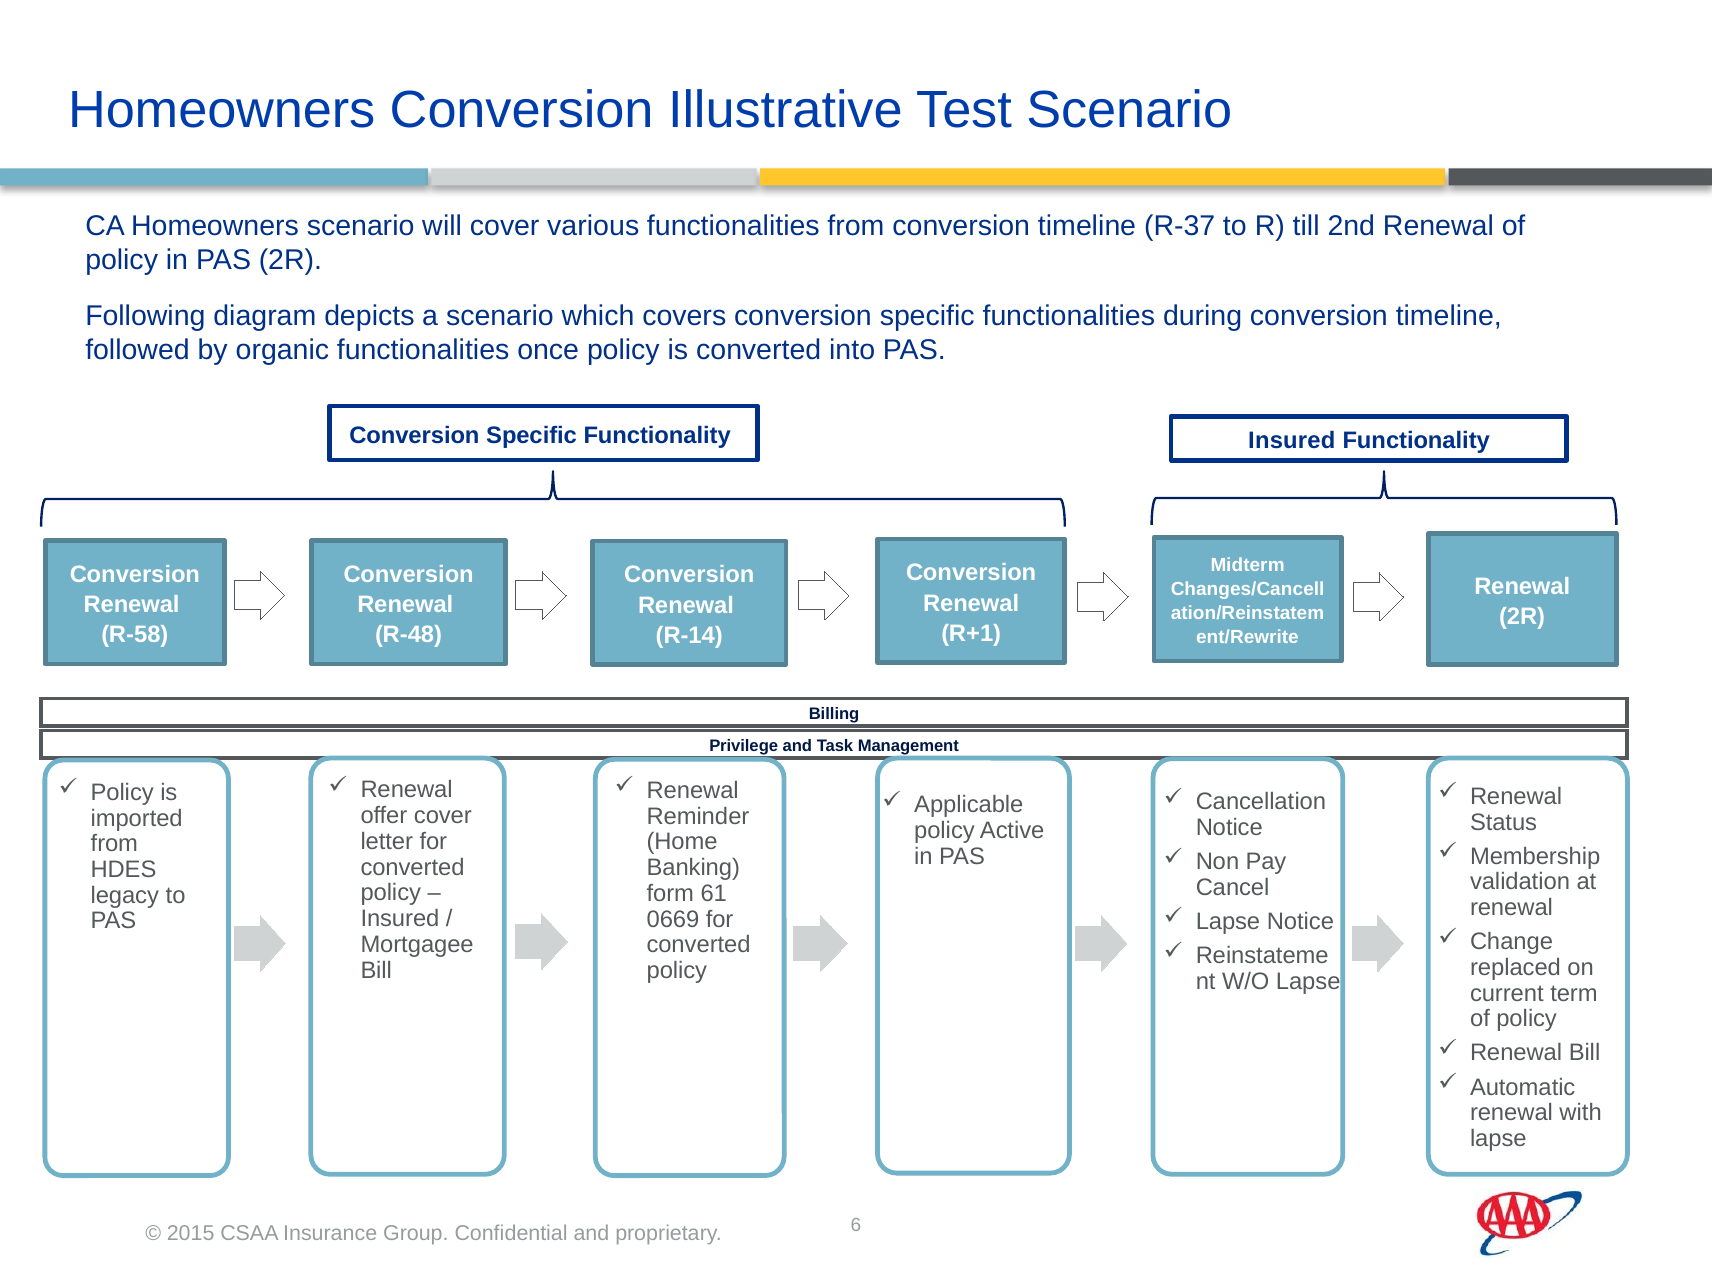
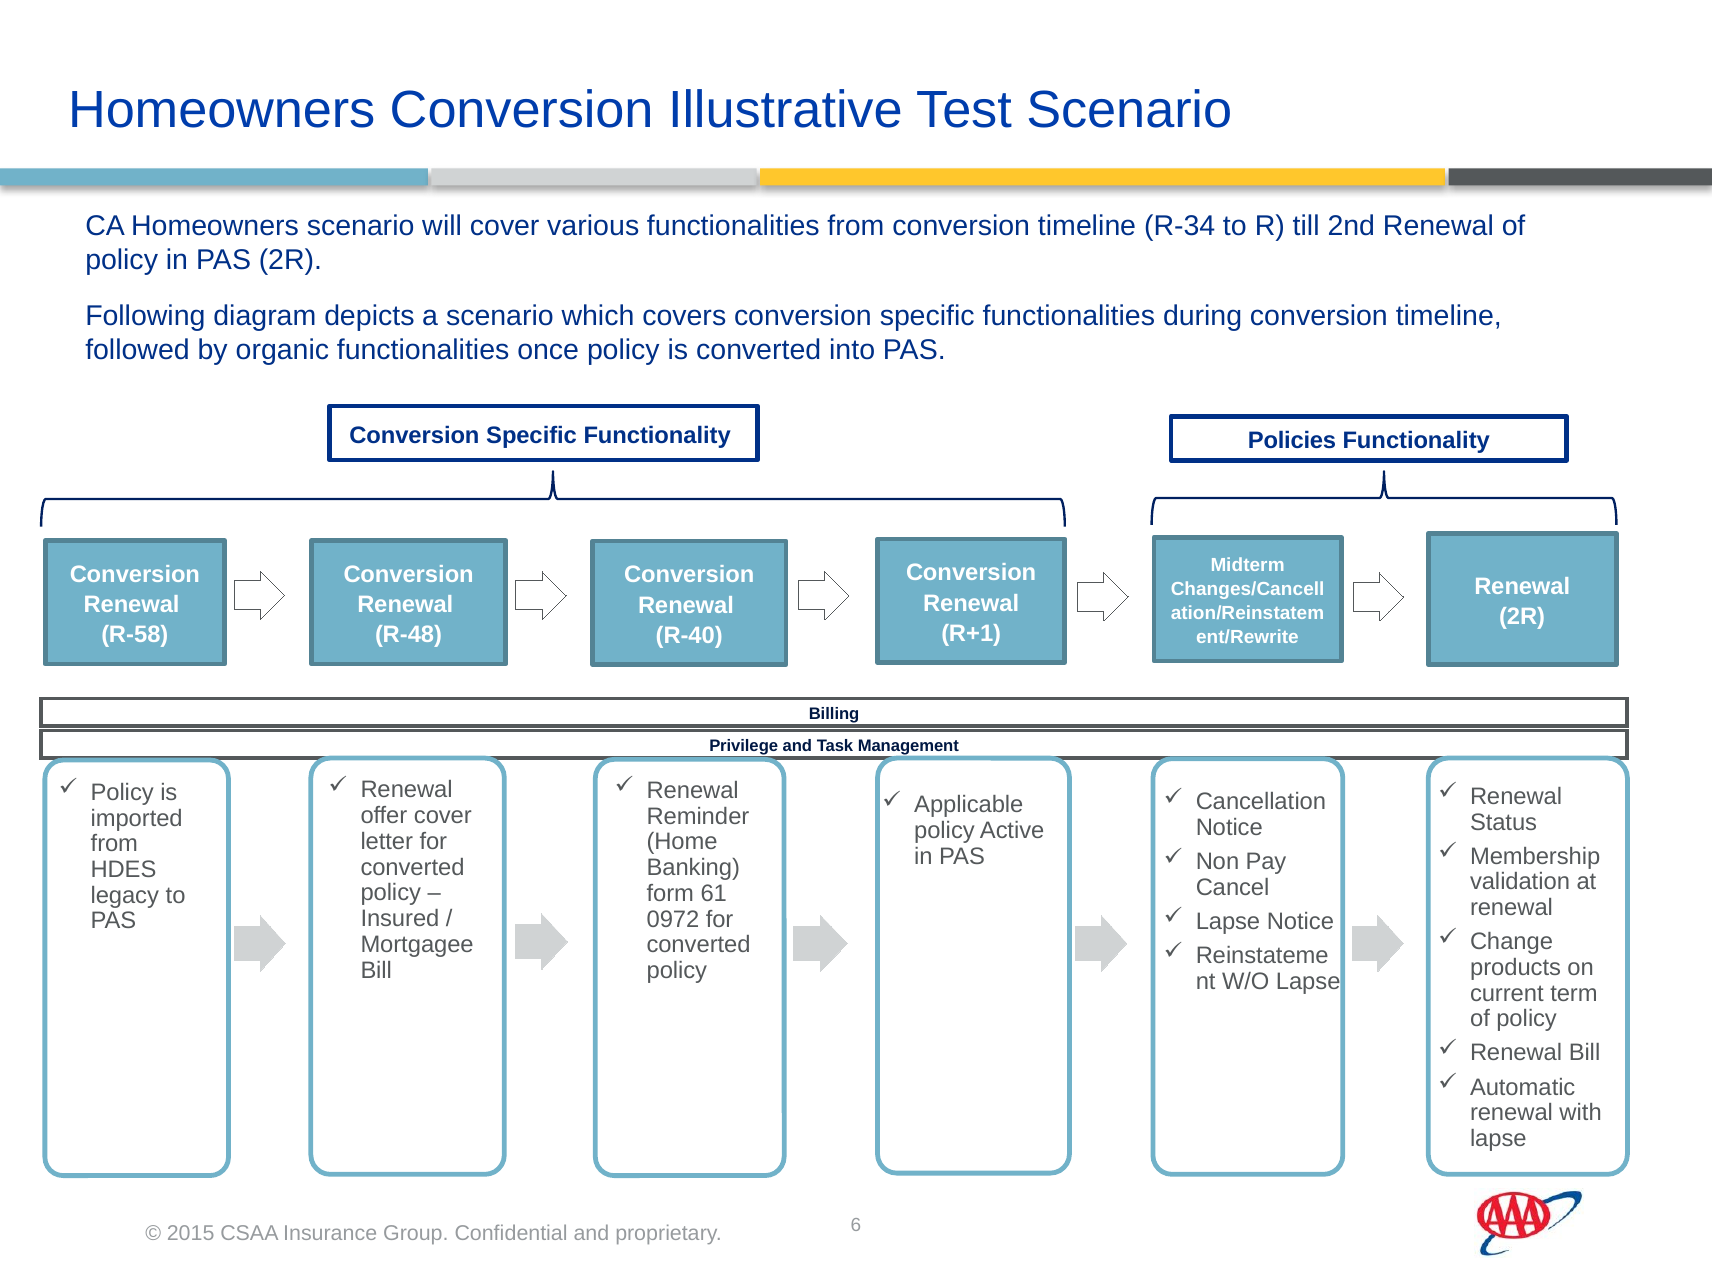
R-37: R-37 -> R-34 (1180, 226)
Functionality Insured: Insured -> Policies (1292, 441)
R-14: R-14 -> R-40 (689, 636)
0669: 0669 -> 0972 (673, 919)
replaced: replaced -> products (1516, 968)
